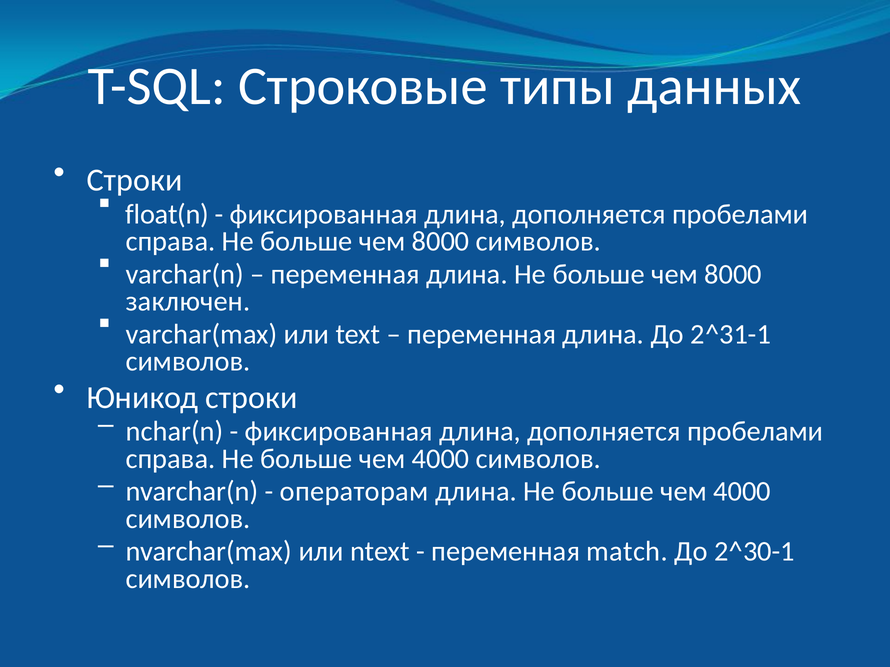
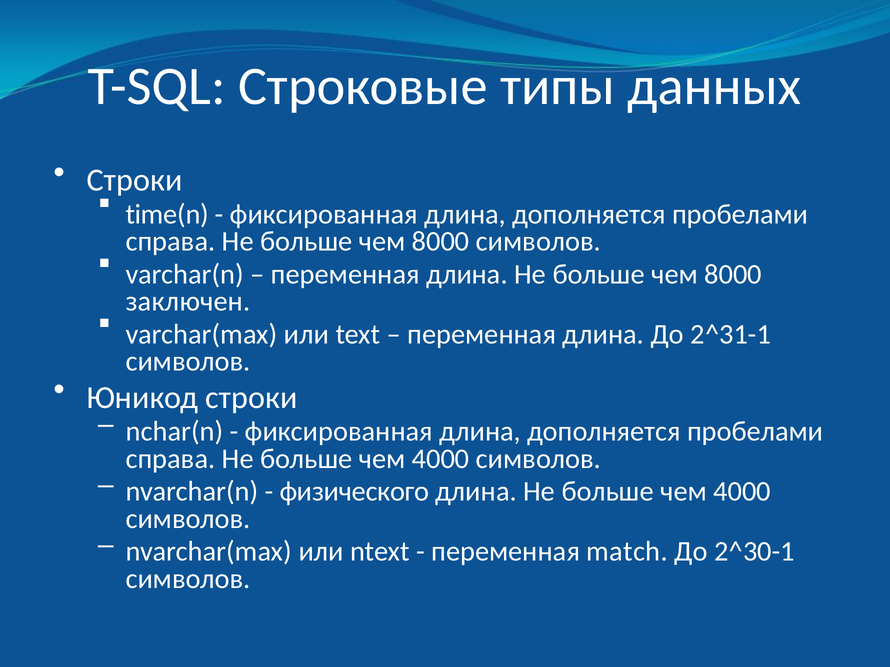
float(n: float(n -> time(n (167, 214)
операторам: операторам -> физического (354, 492)
